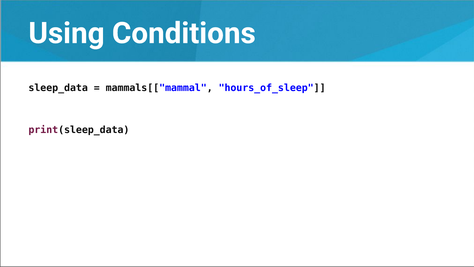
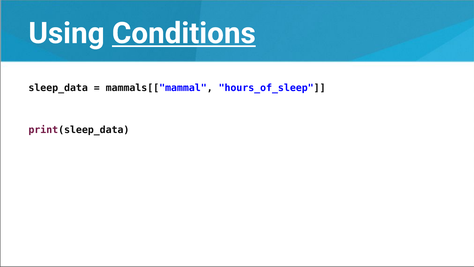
Conditions underline: none -> present (184, 33)
